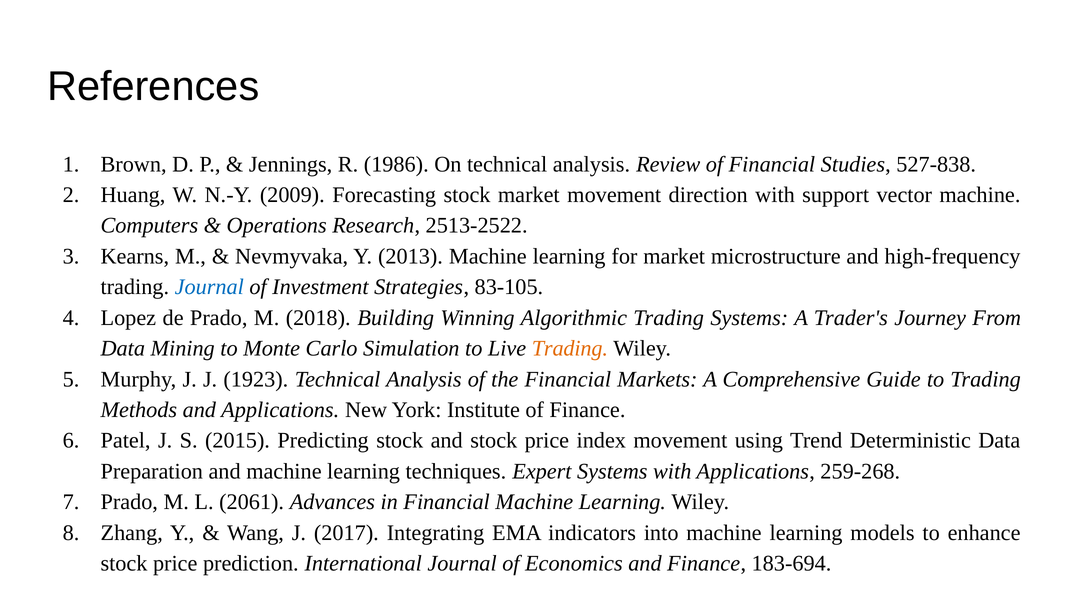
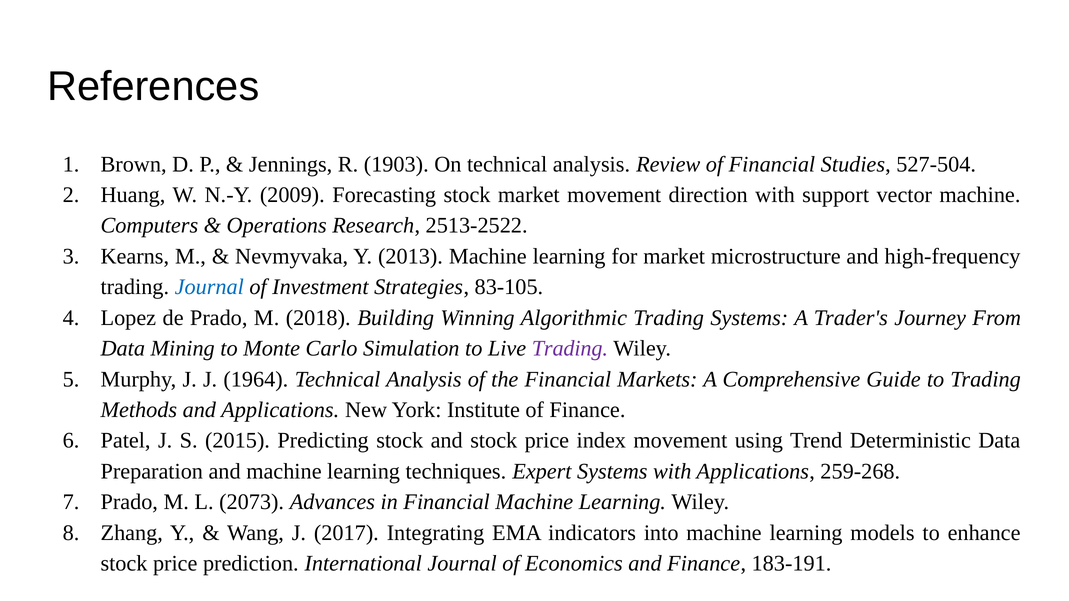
1986: 1986 -> 1903 (396, 164)
527-838: 527-838 -> 527-504 (936, 164)
Trading colour: orange -> purple (570, 349)
1923: 1923 -> 1964 (256, 379)
2061: 2061 -> 2073 (252, 502)
183-694: 183-694 -> 183-191 (792, 564)
